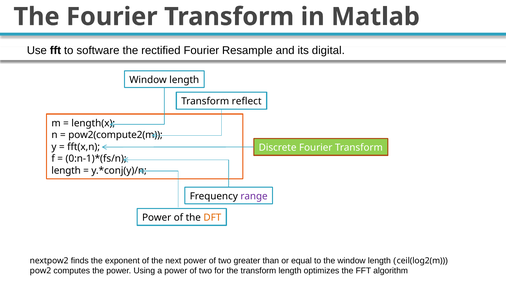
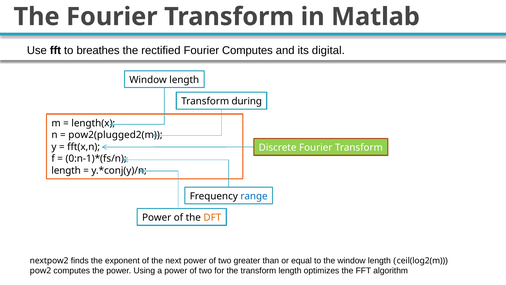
software: software -> breathes (98, 51)
Fourier Resample: Resample -> Computes (247, 51)
reflect: reflect -> during (247, 101)
pow2(compute2(m: pow2(compute2(m -> pow2(plugged2(m (115, 135)
range colour: purple -> blue (254, 196)
